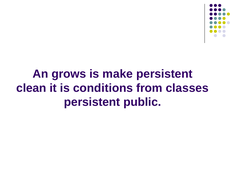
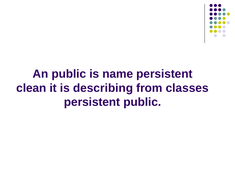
An grows: grows -> public (69, 74)
make: make -> name (118, 74)
conditions: conditions -> describing (103, 88)
